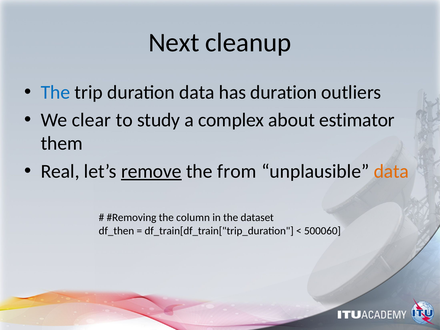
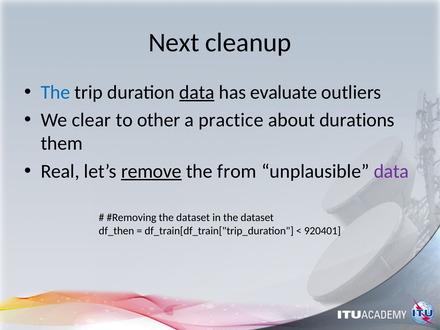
data underline: none -> present (197, 92)
has duration: duration -> evaluate (284, 92)
study: study -> other (159, 120)
complex: complex -> practice (231, 120)
estimator: estimator -> durations (357, 120)
data colour: orange -> purple (391, 171)
column: column -> dataset (193, 218)
500060: 500060 -> 920401 (322, 231)
